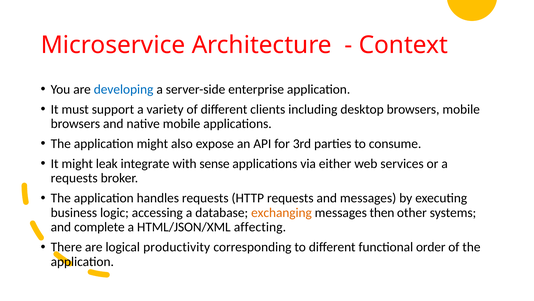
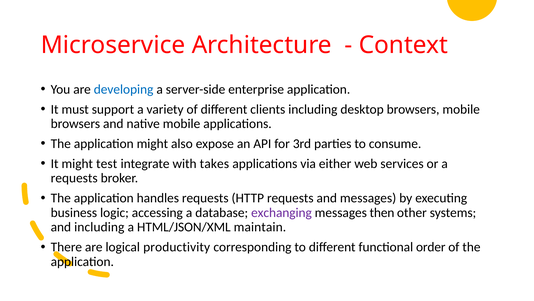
leak: leak -> test (107, 163)
sense: sense -> takes (214, 163)
exchanging colour: orange -> purple (281, 212)
and complete: complete -> including (99, 227)
affecting: affecting -> maintain (260, 227)
